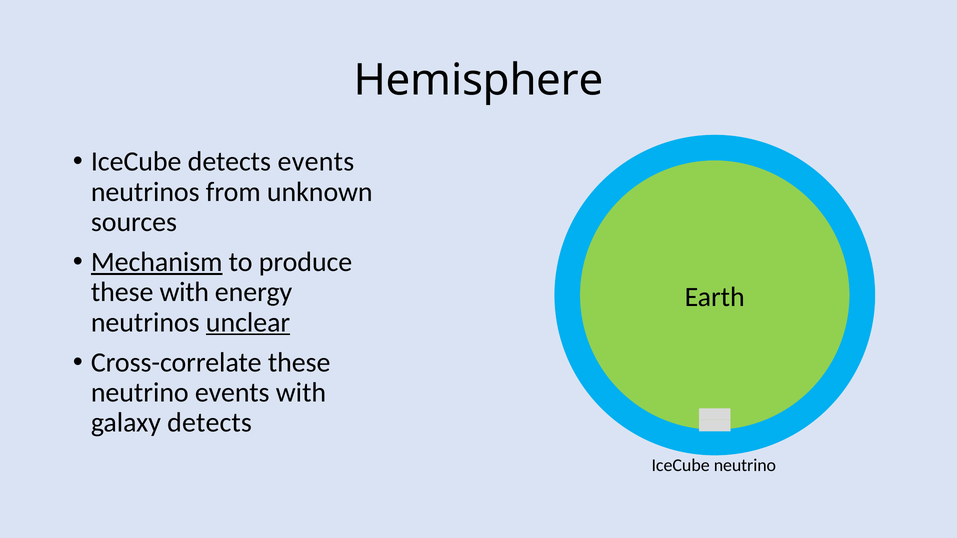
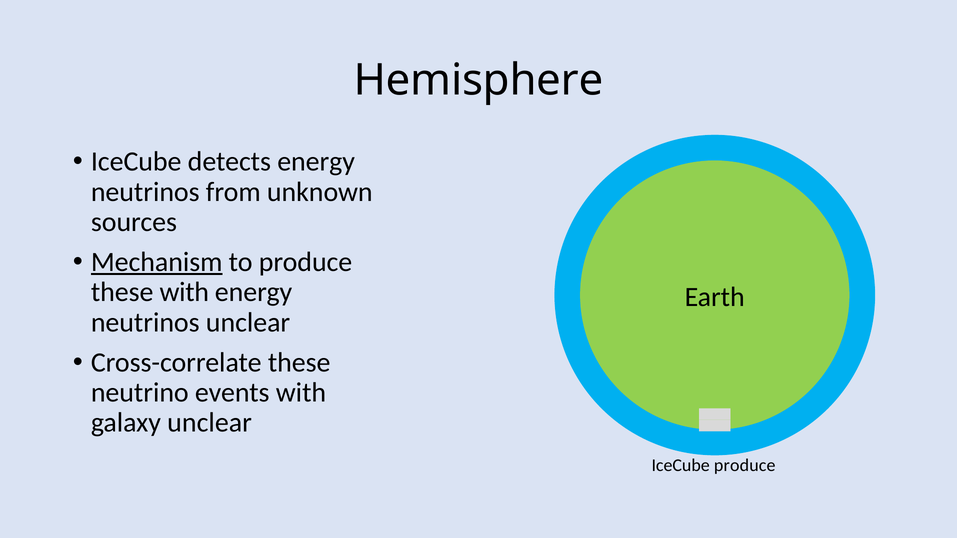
detects events: events -> energy (316, 162)
unclear underline: present -> none (248, 323)
galaxy detects: detects -> unclear (210, 423)
IceCube neutrino: neutrino -> produce (745, 466)
